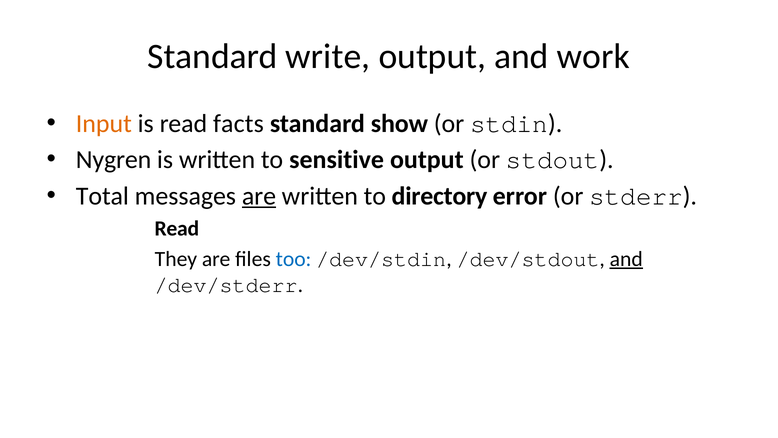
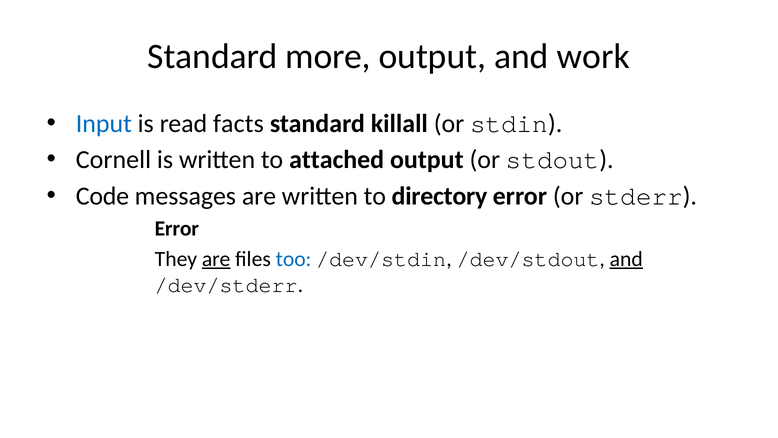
write: write -> more (328, 56)
Input colour: orange -> blue (104, 123)
show: show -> killall (399, 123)
Nygren: Nygren -> Cornell (113, 160)
sensitive: sensitive -> attached (337, 160)
Total: Total -> Code (102, 196)
are underline: present -> none (259, 196)
Read: Read -> Error (177, 229)
are underline: none -> present (216, 259)
